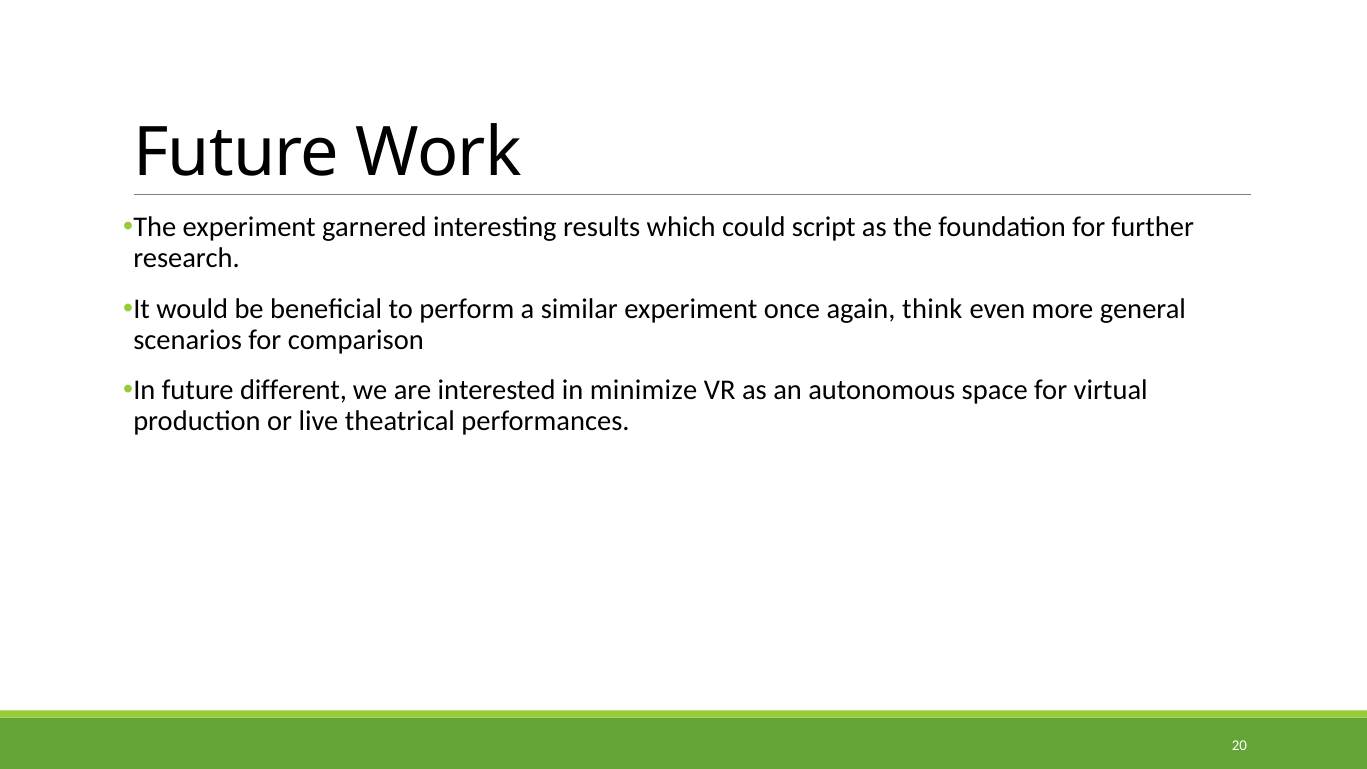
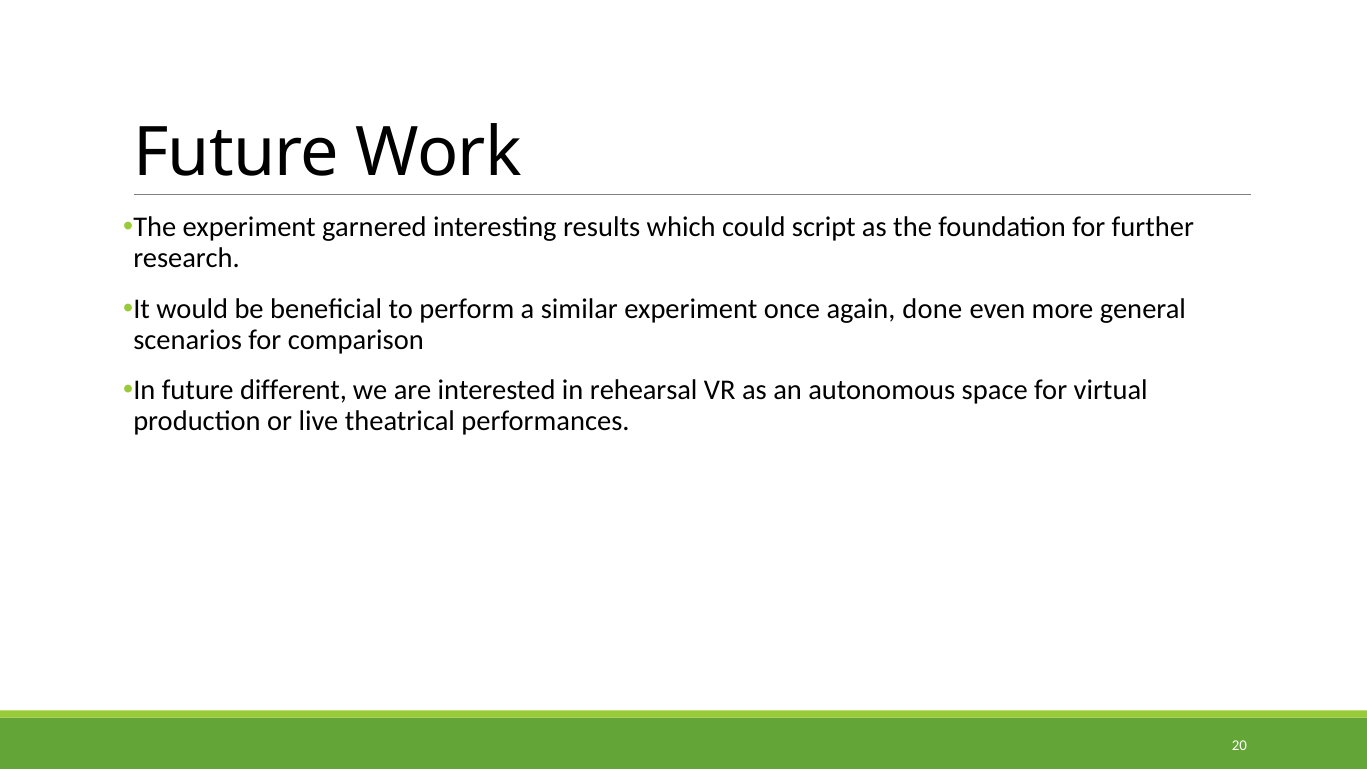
think: think -> done (932, 309)
minimize: minimize -> rehearsal (644, 390)
